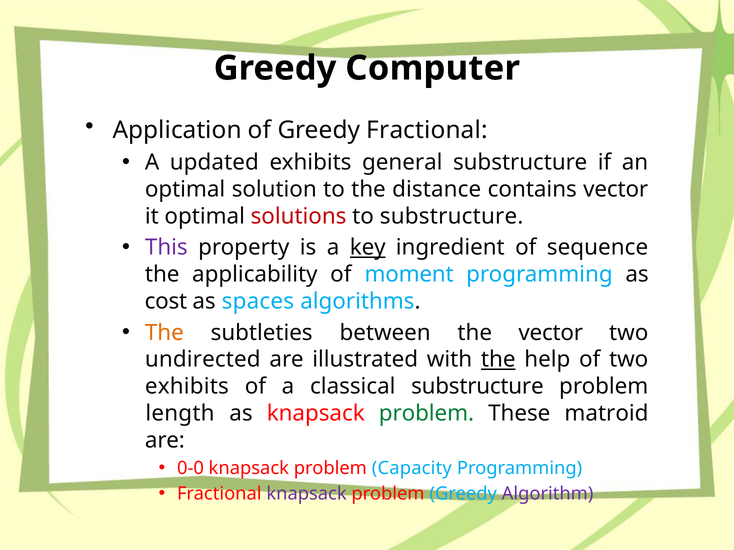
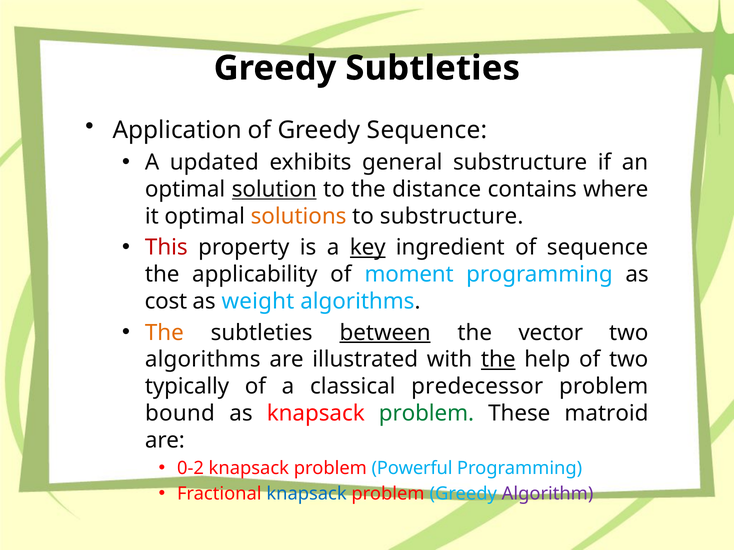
Greedy Computer: Computer -> Subtleties (433, 68)
Greedy Fractional: Fractional -> Sequence (427, 130)
solution underline: none -> present (274, 190)
contains vector: vector -> where (616, 190)
solutions colour: red -> orange (299, 216)
This colour: purple -> red (166, 248)
spaces: spaces -> weight (258, 302)
between underline: none -> present (385, 333)
undirected: undirected -> algorithms (203, 360)
exhibits: exhibits -> typically (187, 387)
classical substructure: substructure -> predecessor (477, 387)
length: length -> bound (180, 414)
0-0: 0-0 -> 0-2 (190, 468)
Capacity: Capacity -> Powerful (412, 468)
knapsack colour: purple -> blue (307, 494)
